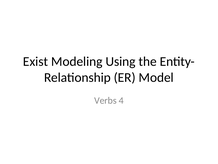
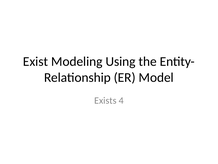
Verbs: Verbs -> Exists (105, 100)
